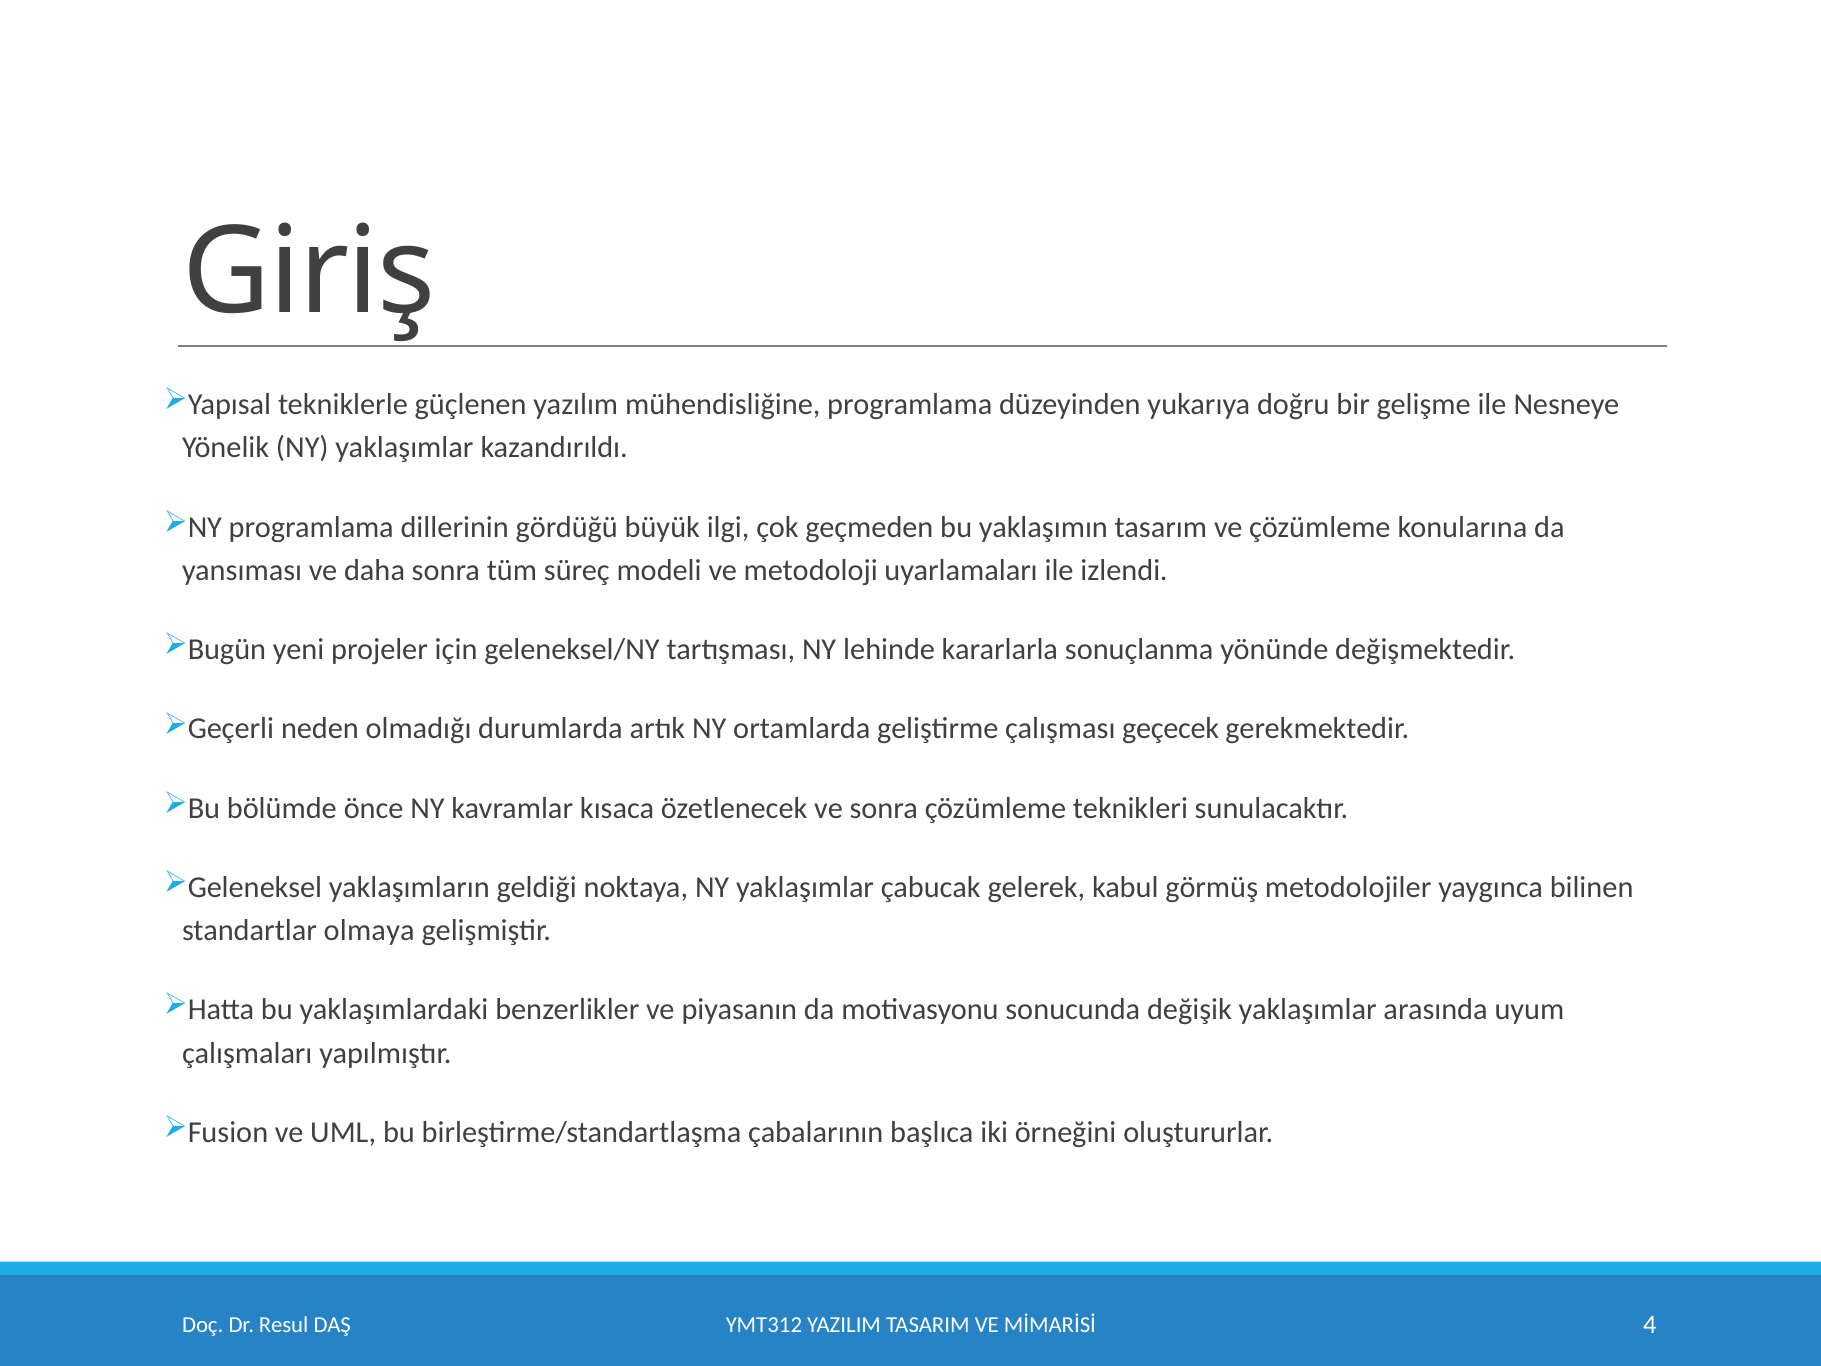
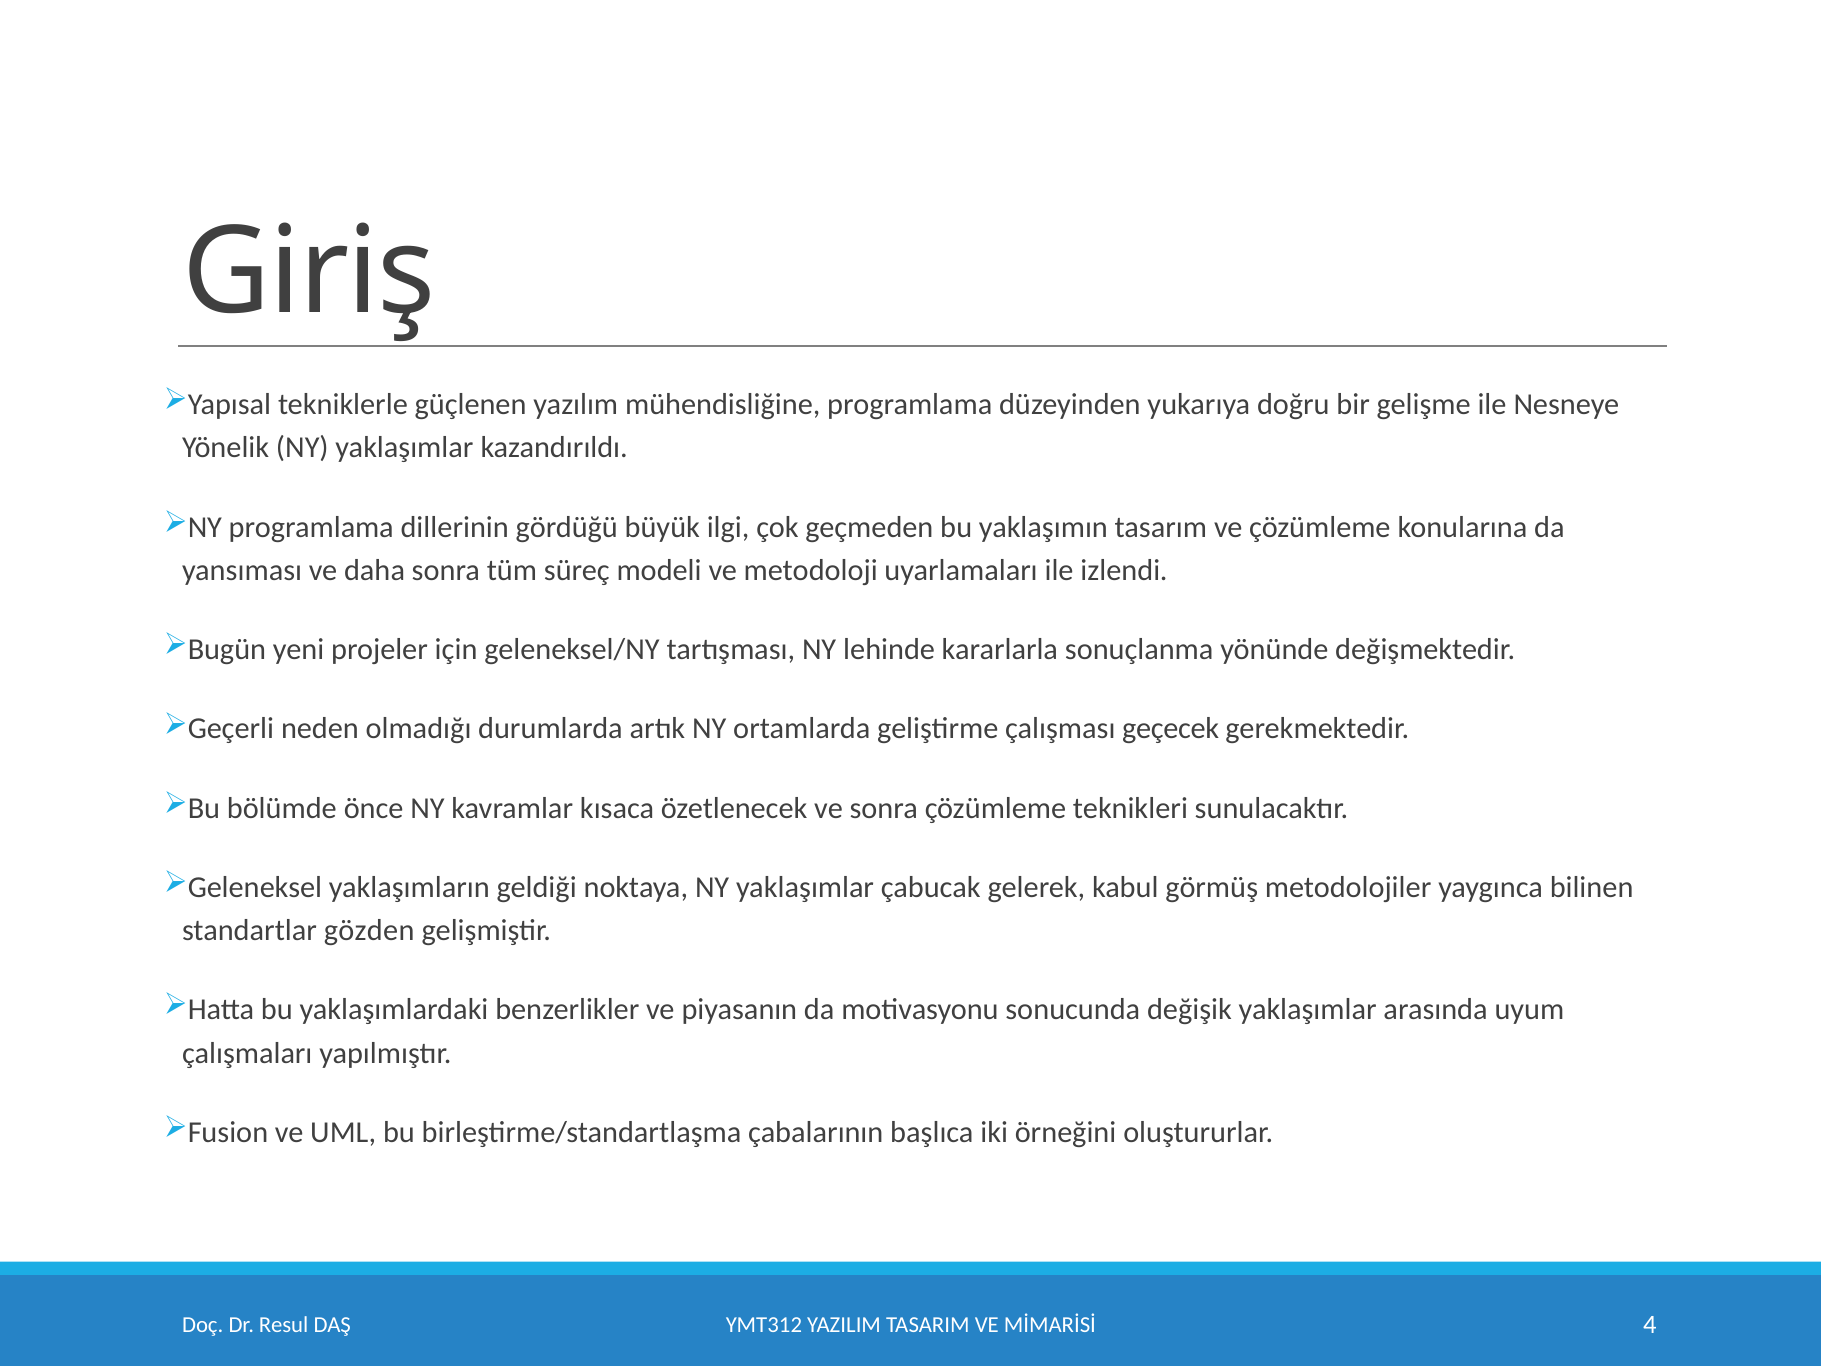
olmaya: olmaya -> gözden (369, 931)
